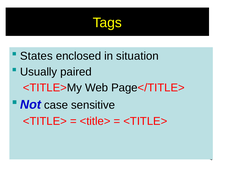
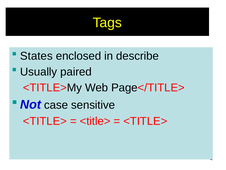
situation: situation -> describe (138, 56)
